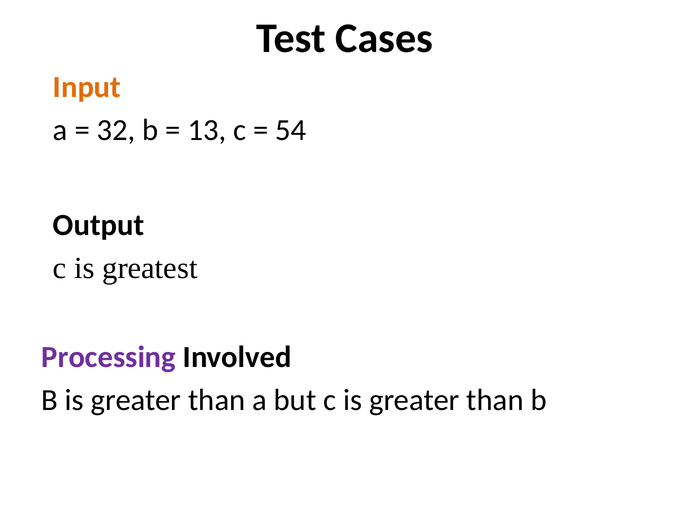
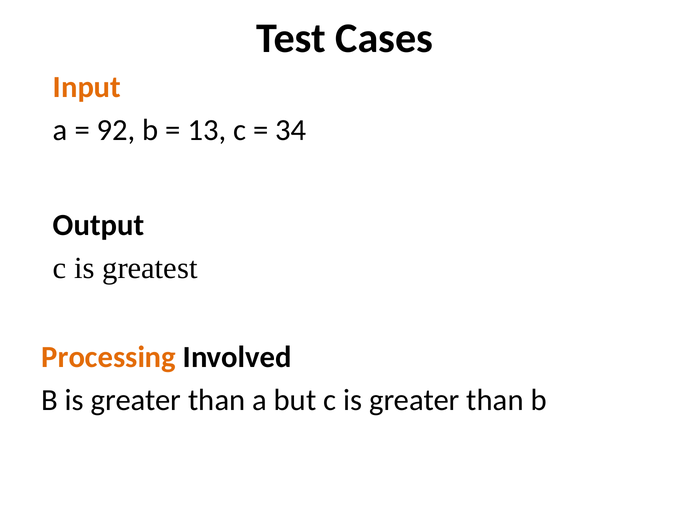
32: 32 -> 92 (116, 130)
54: 54 -> 34 (291, 130)
Processing colour: purple -> orange (109, 358)
